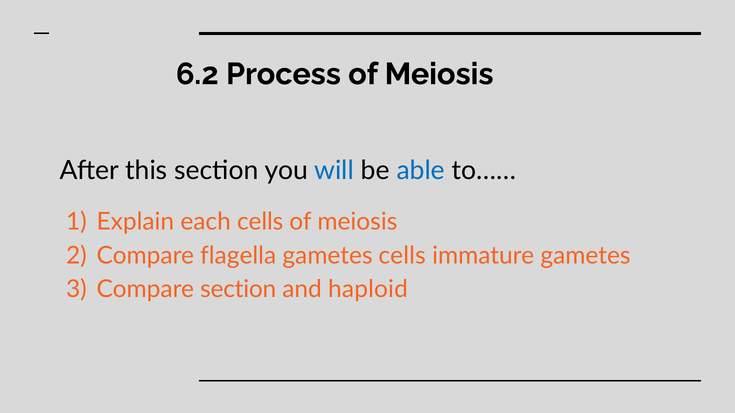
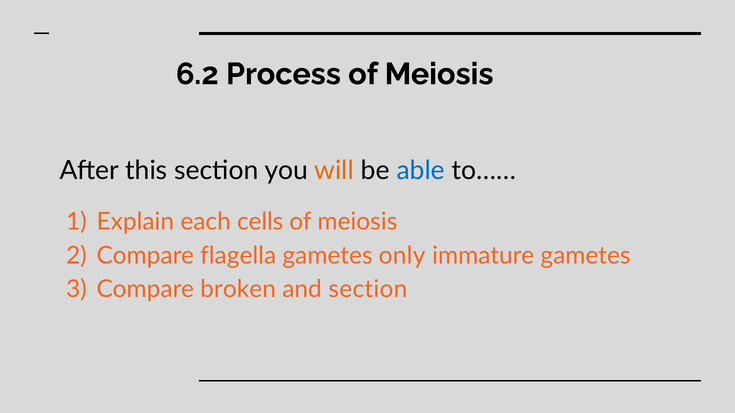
will colour: blue -> orange (334, 171)
gametes cells: cells -> only (402, 256)
Compare section: section -> broken (238, 290)
and haploid: haploid -> section (368, 290)
